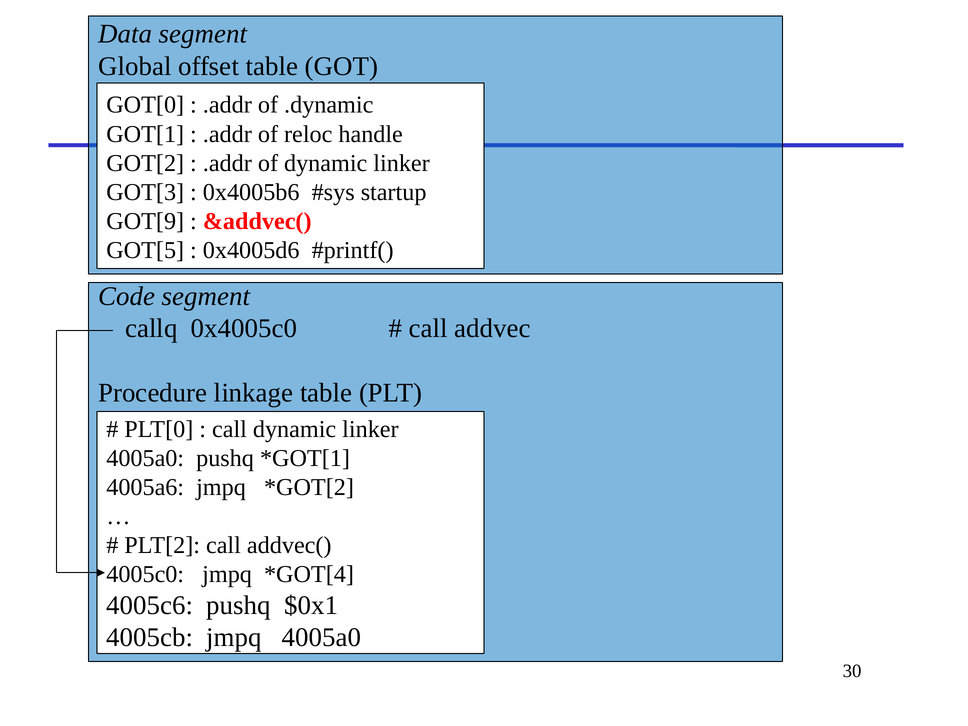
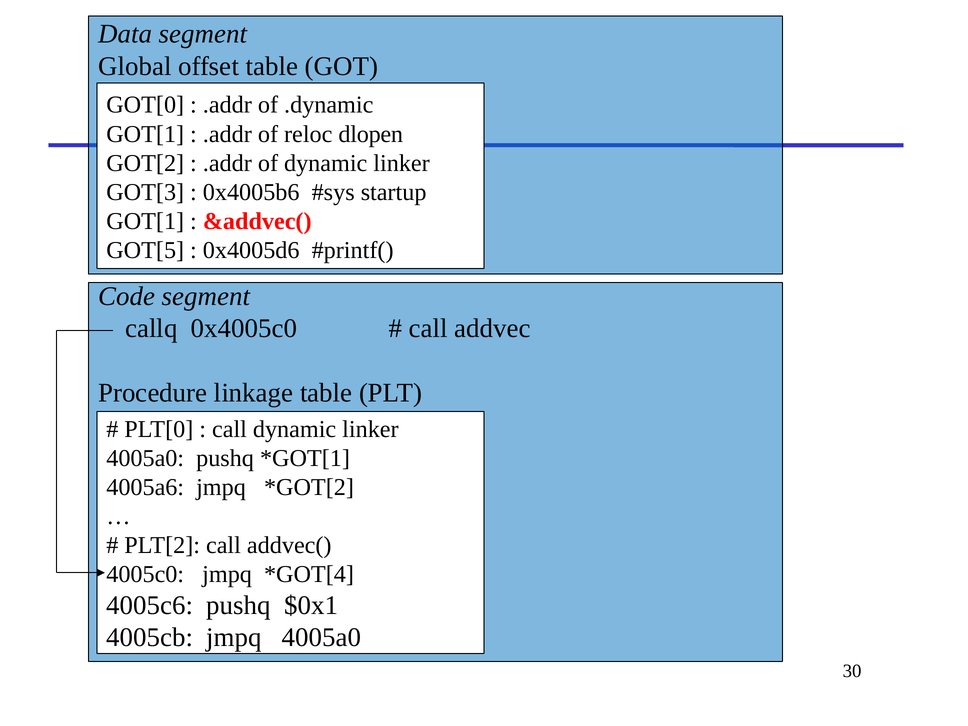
handle: handle -> dlopen (371, 134)
GOT[9: GOT[9 -> GOT[1 (145, 221)
